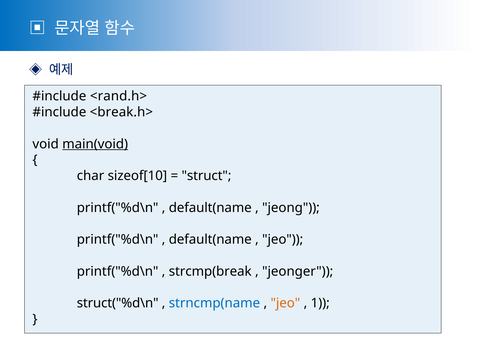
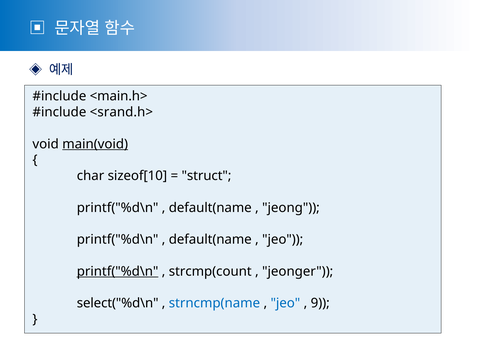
<rand.h>: <rand.h> -> <main.h> (119, 96)
<break.h>: <break.h> -> <srand.h> (121, 112)
printf("%d\n underline: none -> present (118, 271)
strcmp(break: strcmp(break -> strcmp(count (210, 271)
struct("%d\n: struct("%d\n -> select("%d\n (118, 303)
jeo colour: orange -> blue (285, 303)
1: 1 -> 9 (320, 303)
